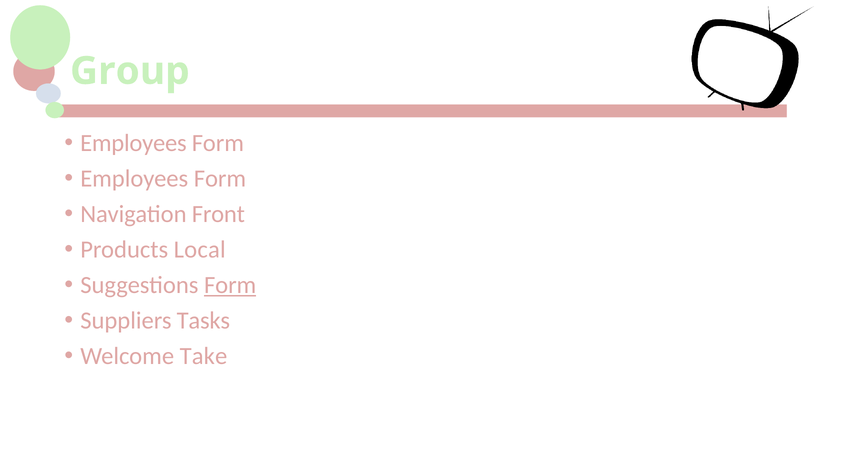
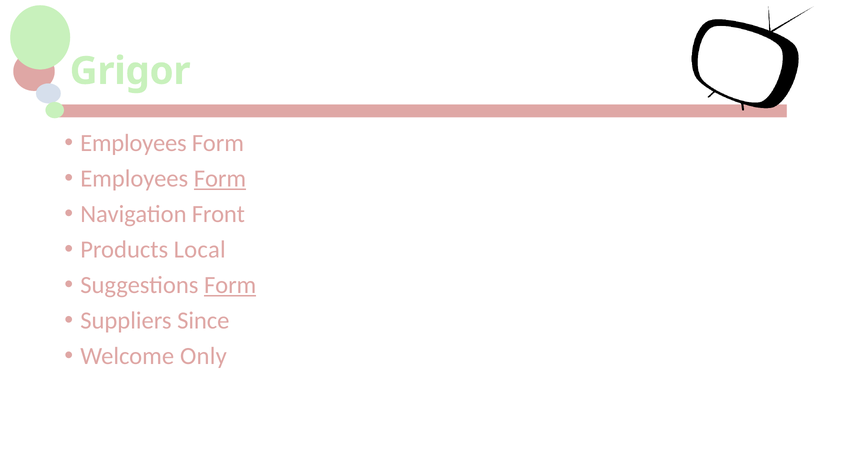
Group: Group -> Grigor (130, 71)
Form underline: none -> present (220, 178)
Tasks: Tasks -> Since (203, 320)
Take: Take -> Only (203, 355)
